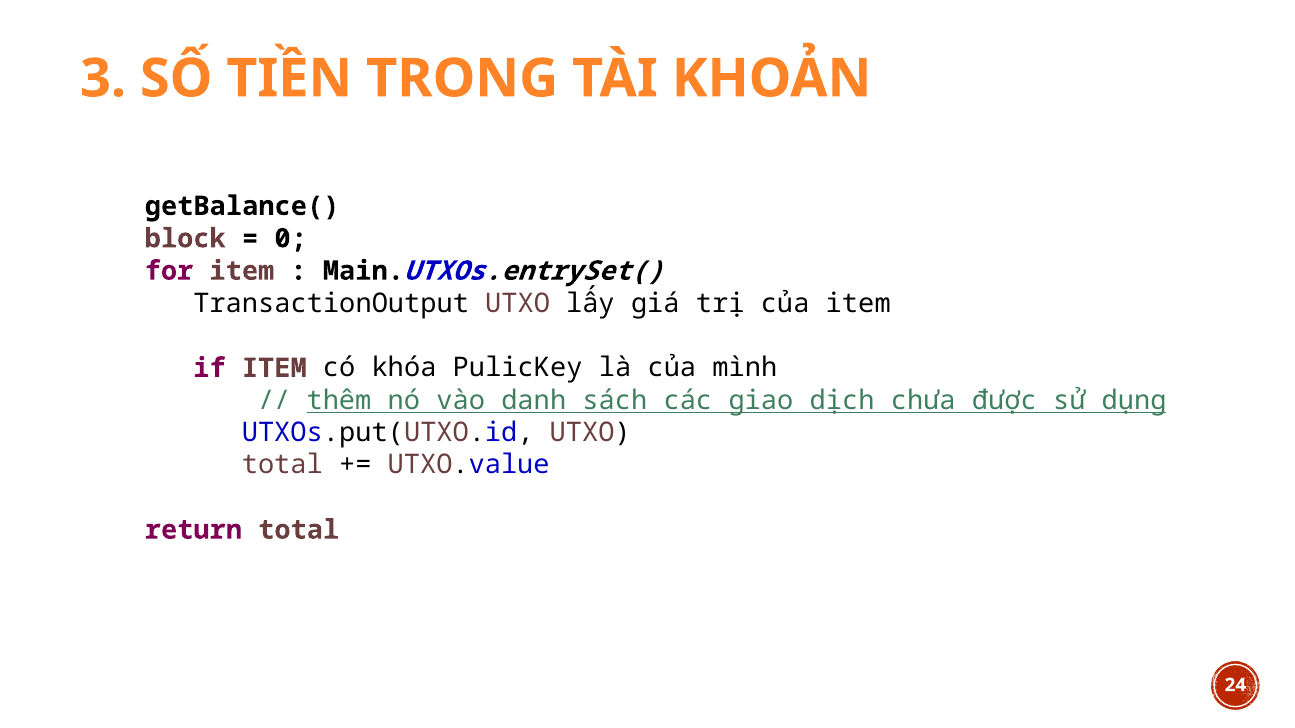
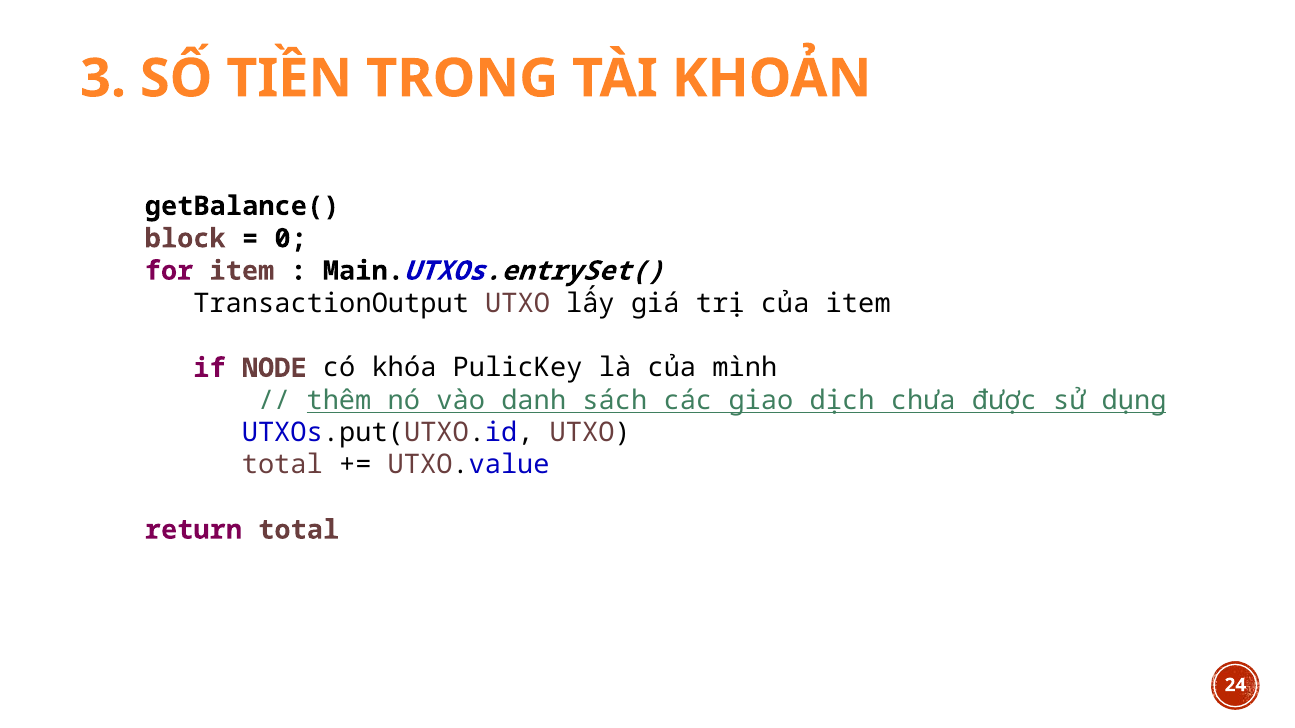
if ITEM: ITEM -> NODE (274, 368)
